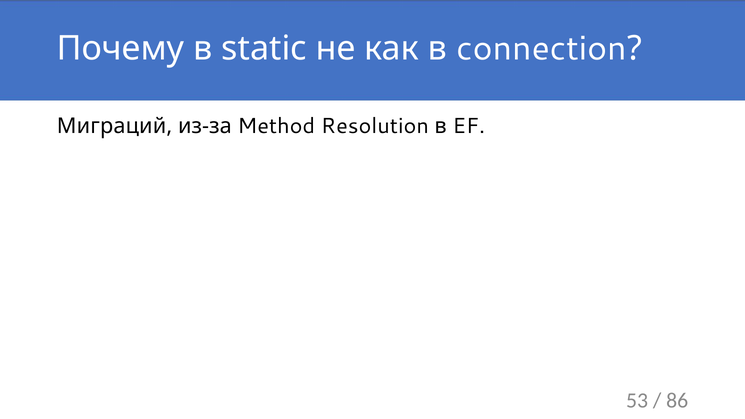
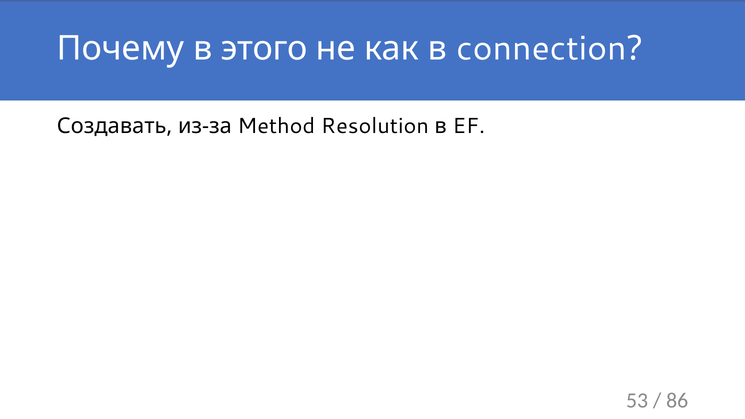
static: static -> этого (264, 49)
Миграций: Миграций -> Создавать (115, 126)
